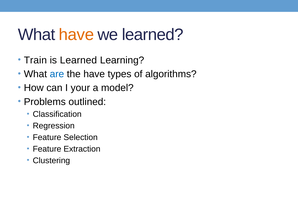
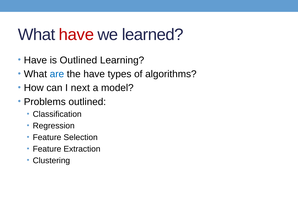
have colour: orange -> red (76, 35)
Train: Train -> Have (35, 60)
is Learned: Learned -> Outlined (78, 60)
your: your -> next (80, 88)
